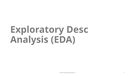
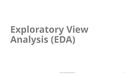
Desc: Desc -> View (77, 30)
